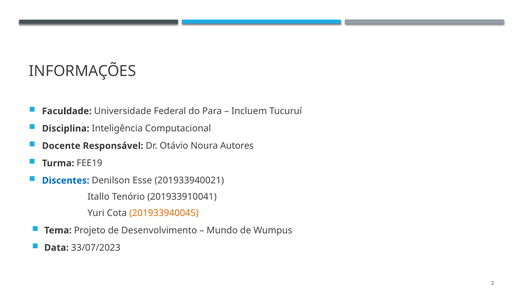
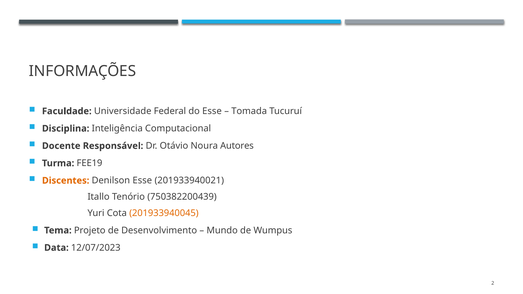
do Para: Para -> Esse (212, 111)
Incluem: Incluem -> Tomada (249, 111)
Discentes colour: blue -> orange (66, 181)
201933910041: 201933910041 -> 750382200439 (182, 197)
33/07/2023: 33/07/2023 -> 12/07/2023 (96, 248)
